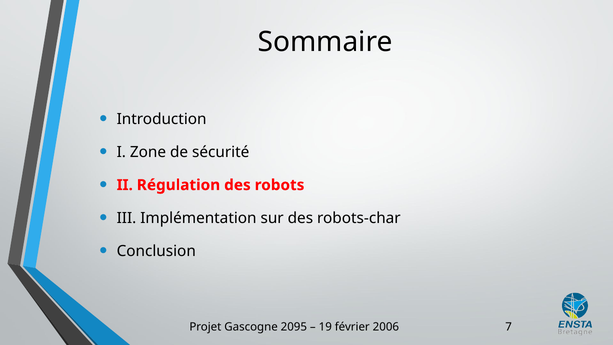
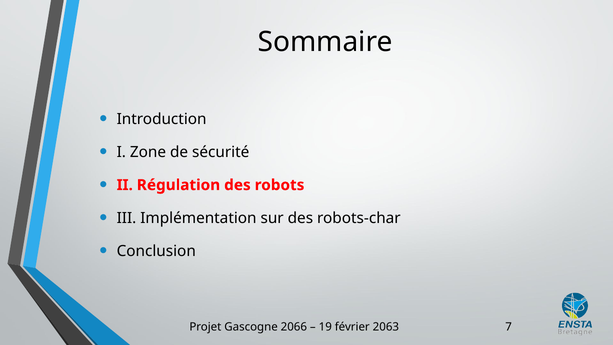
2095: 2095 -> 2066 (294, 327)
2006: 2006 -> 2063 (386, 327)
